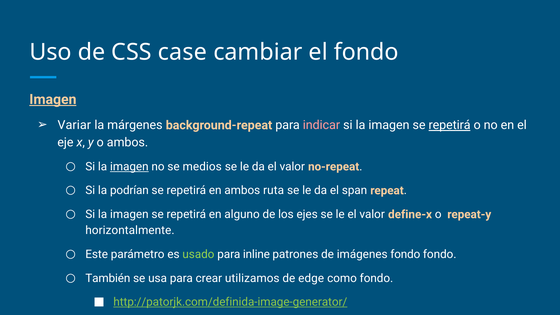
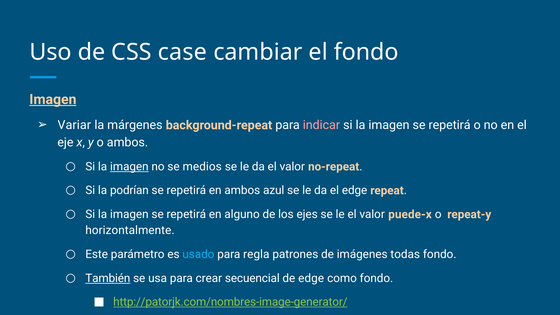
repetirá underline: present -> none (450, 125)
ruta: ruta -> azul (274, 190)
el span: span -> edge (355, 190)
define-x: define-x -> puede-x (410, 214)
usado colour: light green -> light blue (198, 254)
inline: inline -> regla (256, 254)
imágenes fondo: fondo -> todas (405, 254)
También underline: none -> present (108, 278)
utilizamos: utilizamos -> secuencial (252, 278)
http://patorjk.com/definida-image-generator/: http://patorjk.com/definida-image-generator/ -> http://patorjk.com/nombres-image-generator/ (230, 302)
